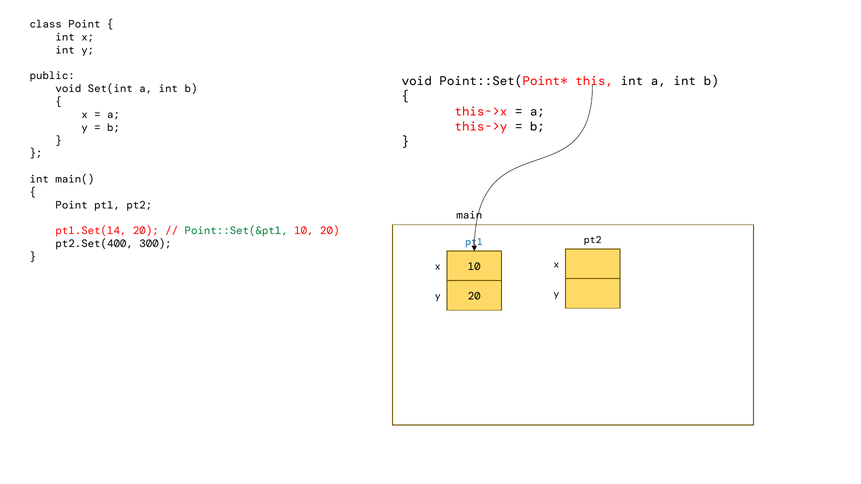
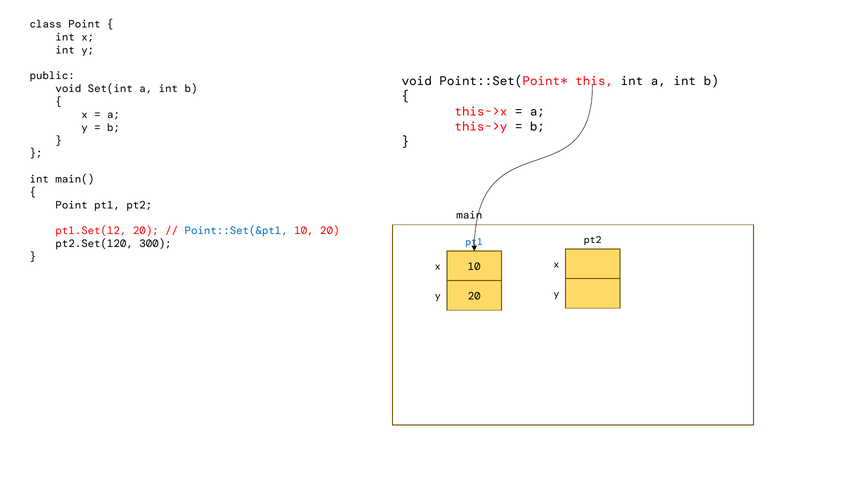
pt1.Set(14: pt1.Set(14 -> pt1.Set(12 (91, 231)
Point::Set(&pt1 colour: green -> blue (236, 231)
pt2.Set(400: pt2.Set(400 -> pt2.Set(120 (94, 244)
